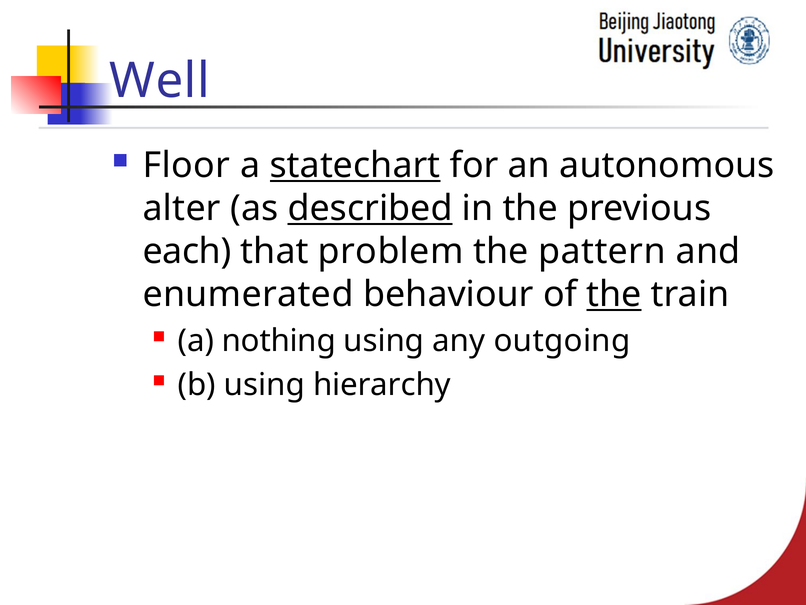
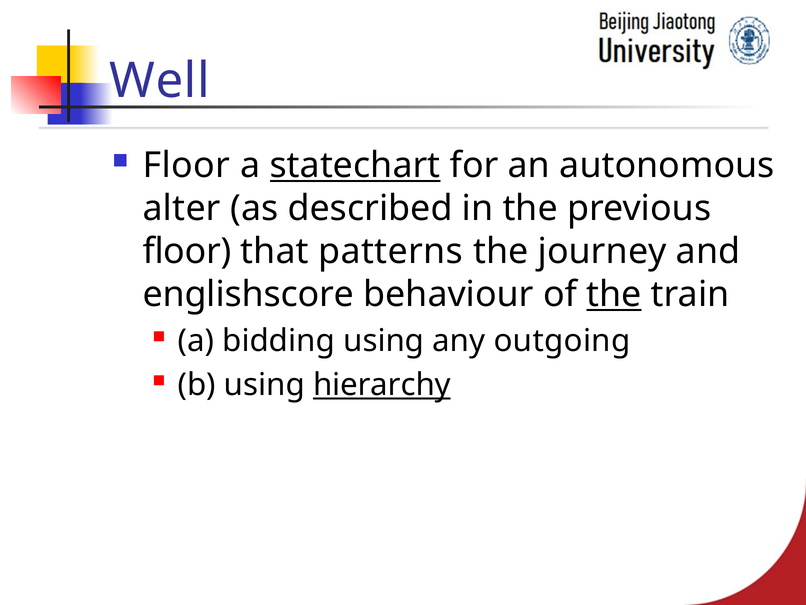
described underline: present -> none (370, 208)
each: each -> floor (187, 251)
problem: problem -> patterns (391, 251)
pattern: pattern -> journey (602, 251)
enumerated: enumerated -> englishscore (248, 294)
nothing: nothing -> bidding (279, 341)
hierarchy underline: none -> present (382, 384)
